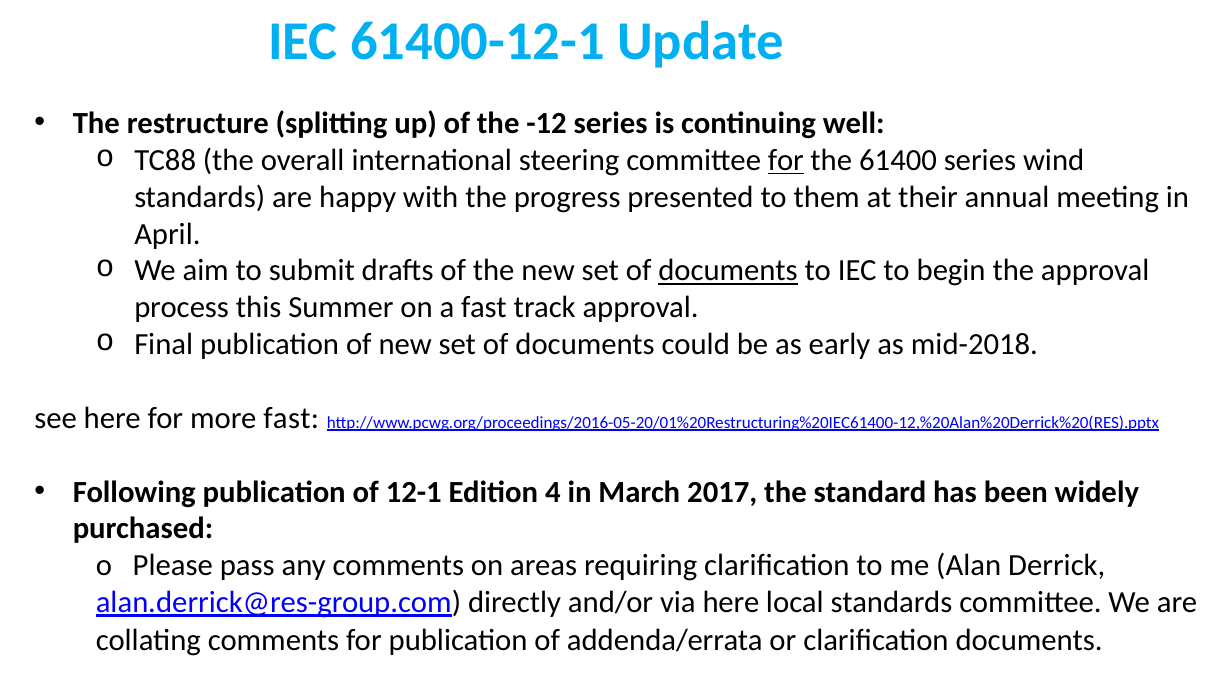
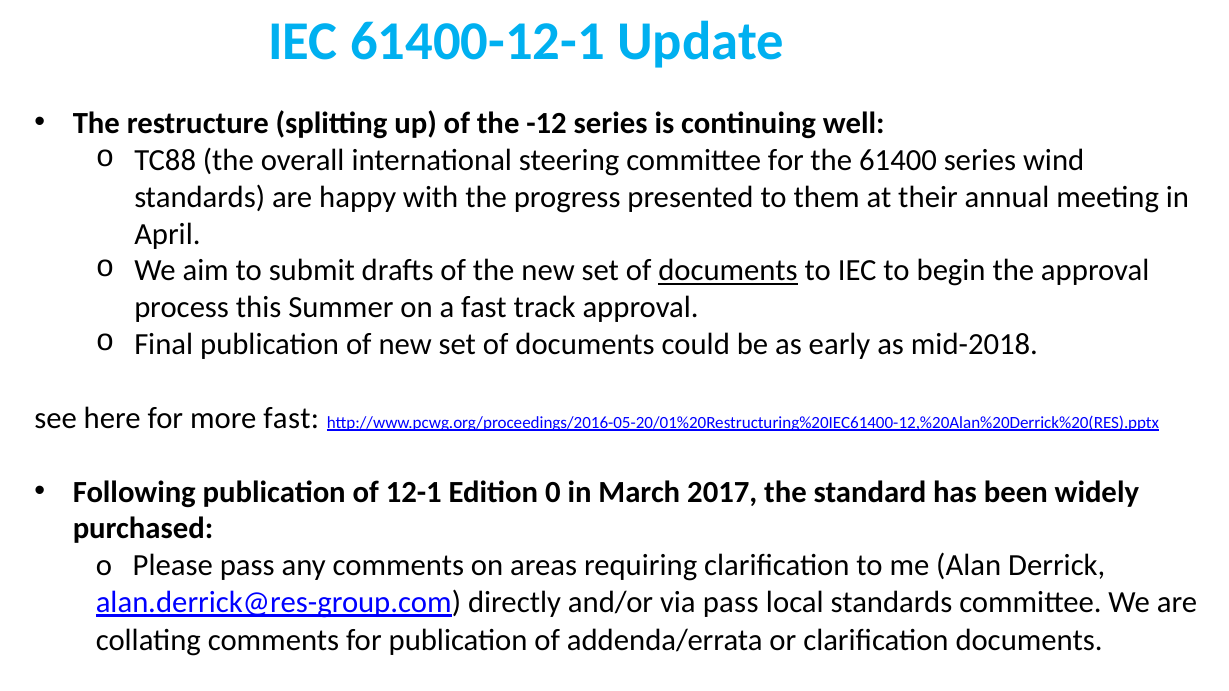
for underline: present -> none (786, 160)
4: 4 -> 0 (553, 492)
via here: here -> pass (731, 603)
